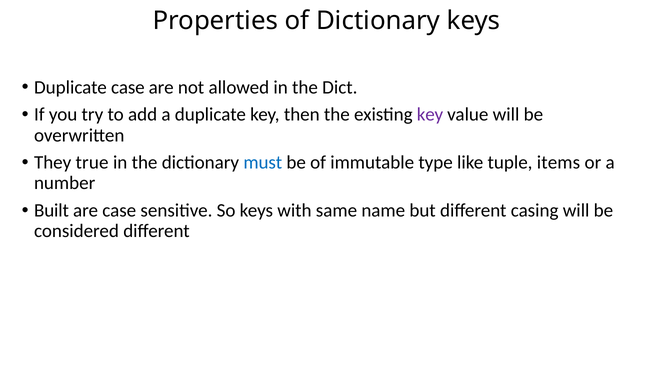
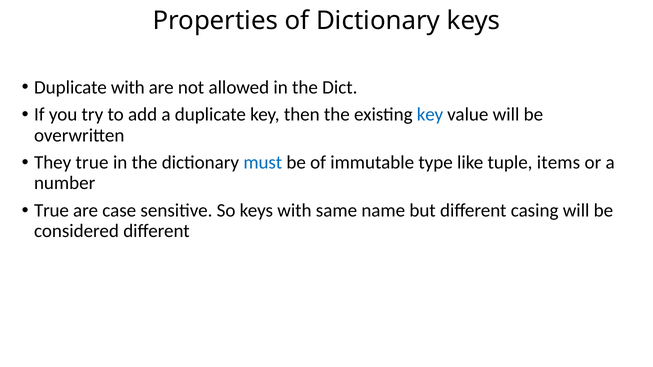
Duplicate case: case -> with (128, 87)
key colour: purple -> blue (430, 115)
Built: Built -> True (51, 211)
